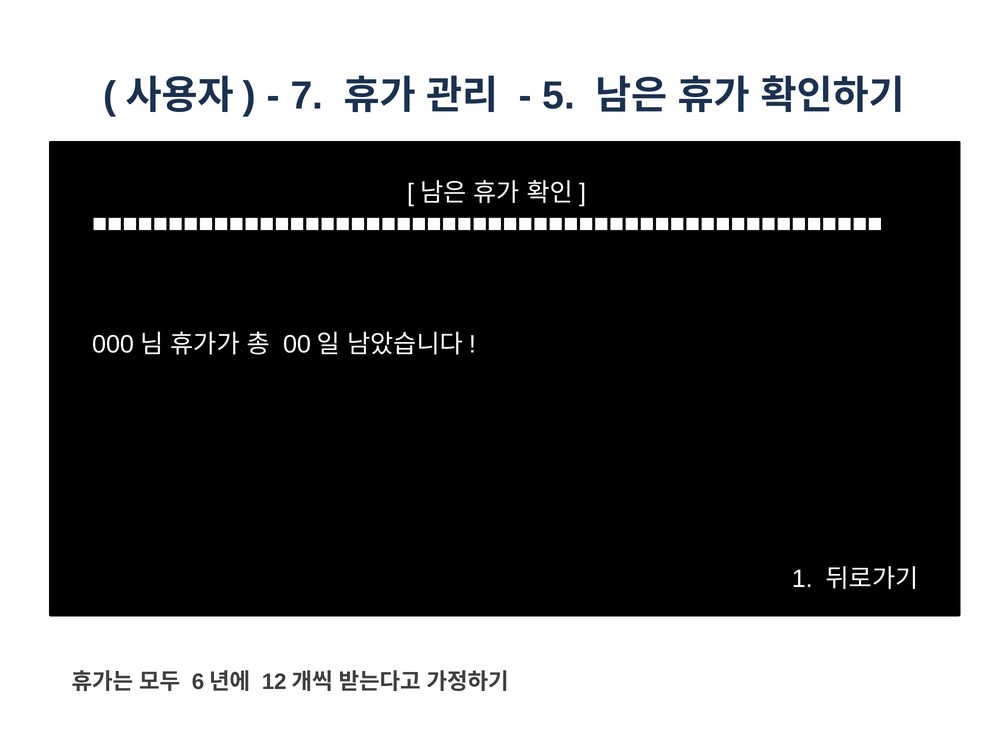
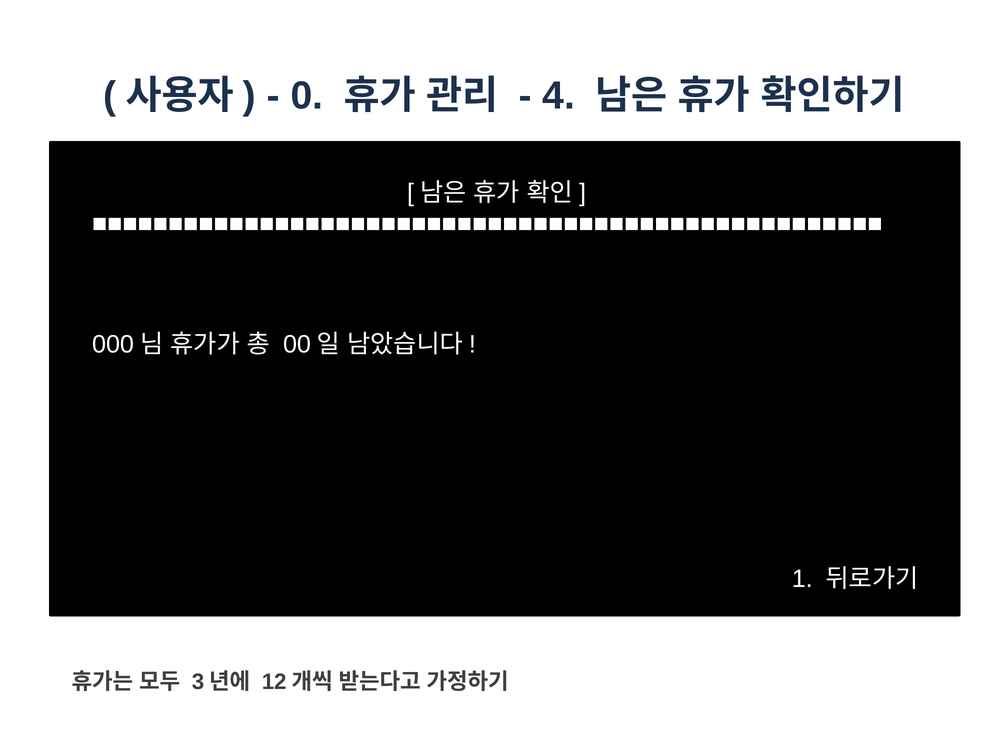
7: 7 -> 0 (307, 96)
5: 5 -> 4 (559, 96)
6: 6 -> 3 (198, 682)
